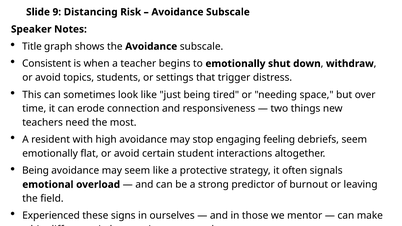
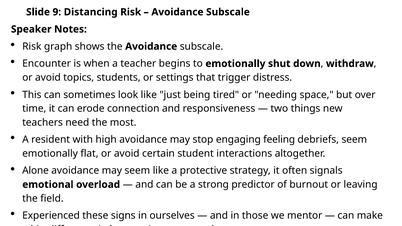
Title: Title -> Risk (32, 46)
Consistent: Consistent -> Encounter (47, 64)
Being: Being -> Alone (36, 171)
